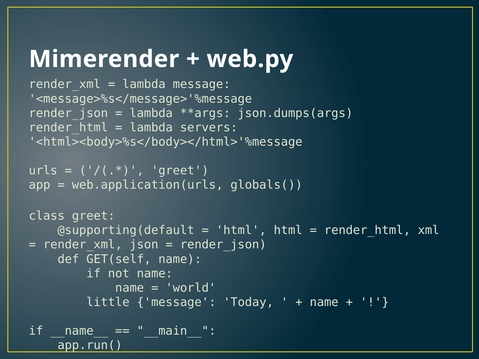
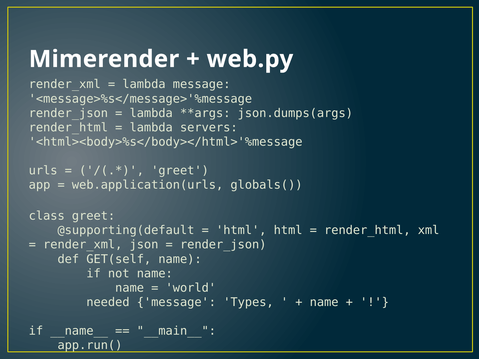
little: little -> needed (108, 302)
Today: Today -> Types (248, 302)
